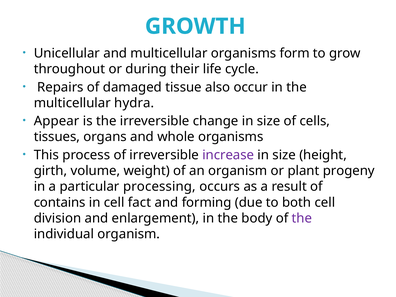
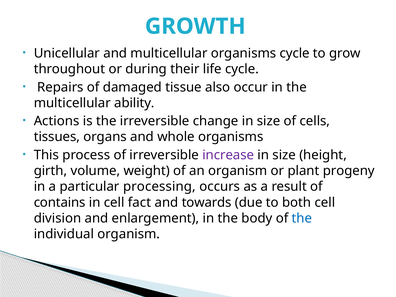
organisms form: form -> cycle (295, 53)
hydra: hydra -> ability (134, 103)
Appear: Appear -> Actions (57, 121)
forming: forming -> towards (207, 202)
the colour: purple -> blue (302, 218)
